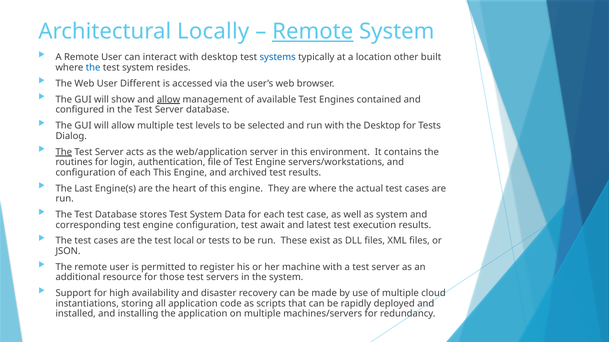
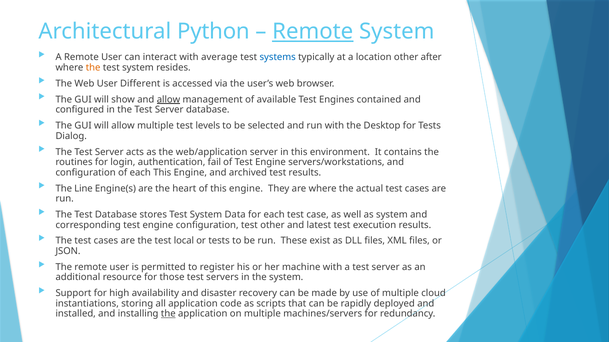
Locally: Locally -> Python (213, 32)
with desktop: desktop -> average (219, 57)
built: built -> after (431, 57)
the colour: blue -> orange (93, 68)
The underline: present -> none (64, 152)
file: file -> fail (214, 162)
Last: Last -> Line (83, 189)
test await: await -> other (272, 225)
the underline: none -> present (168, 314)
